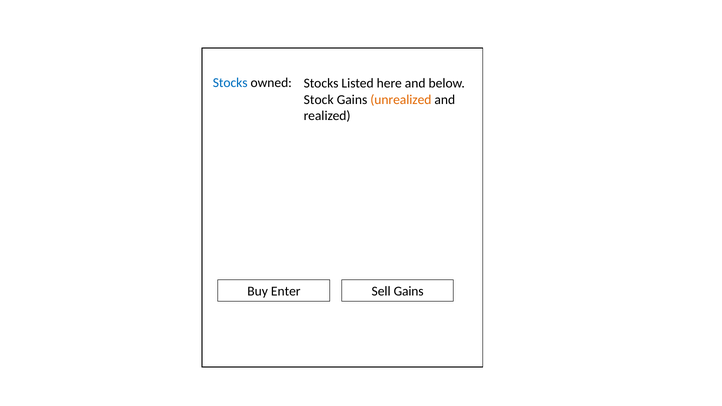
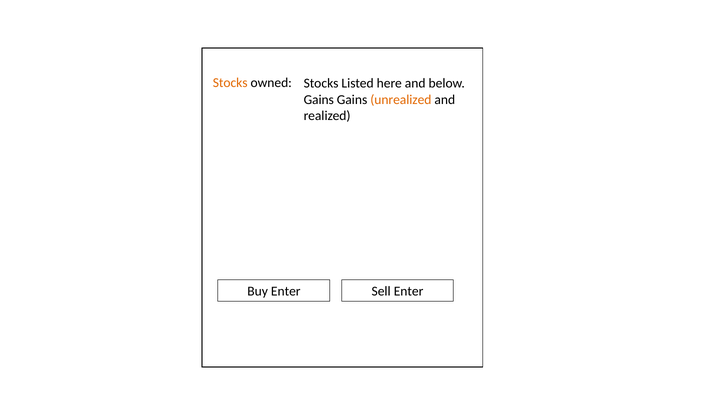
Stocks colour: blue -> orange (230, 83)
Stock: Stock -> Gains (319, 100)
Sell Gains: Gains -> Enter (409, 292)
